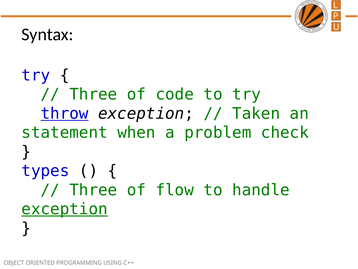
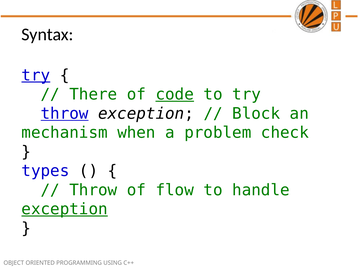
try underline: none -> present (36, 75)
Three: Three -> There (93, 94)
code underline: none -> present (175, 94)
Taken: Taken -> Block (256, 113)
statement: statement -> mechanism (65, 132)
Three: Three -> Throw (93, 190)
